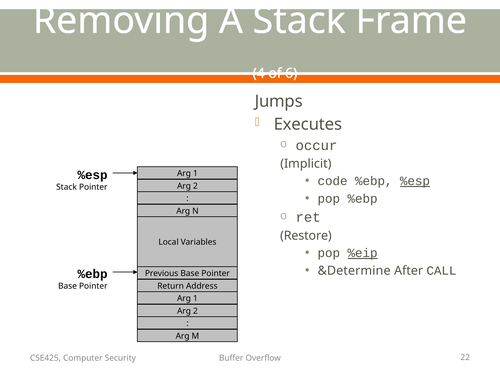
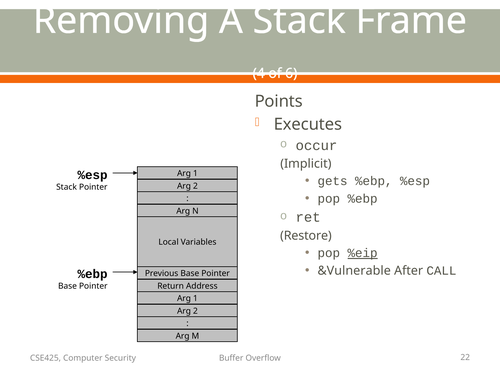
Jumps: Jumps -> Points (279, 101)
code: code -> gets (332, 181)
%esp underline: present -> none (415, 181)
&Determine: &Determine -> &Vulnerable (354, 271)
